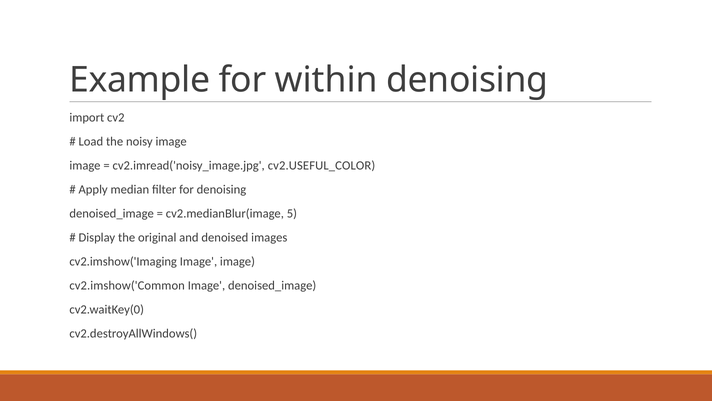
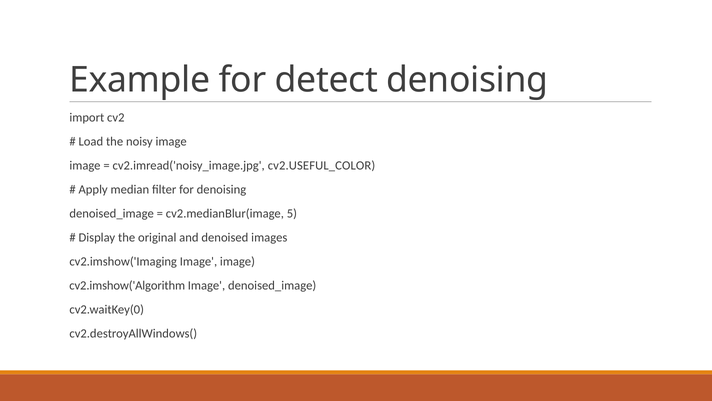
within: within -> detect (326, 80)
cv2.imshow('Common: cv2.imshow('Common -> cv2.imshow('Algorithm (127, 285)
